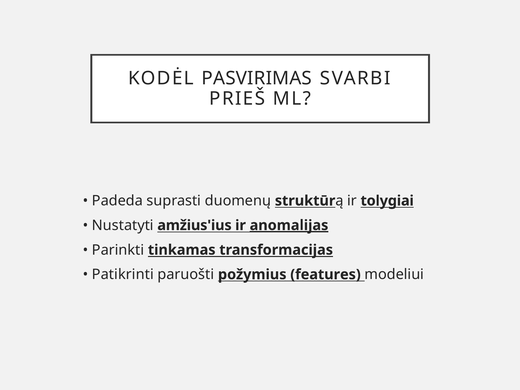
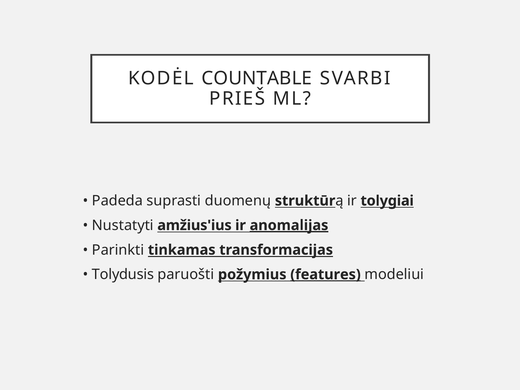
PASVIRIMAS: PASVIRIMAS -> COUNTABLE (257, 78)
Patikrinti: Patikrinti -> Tolydusis (123, 274)
features underline: none -> present (326, 274)
